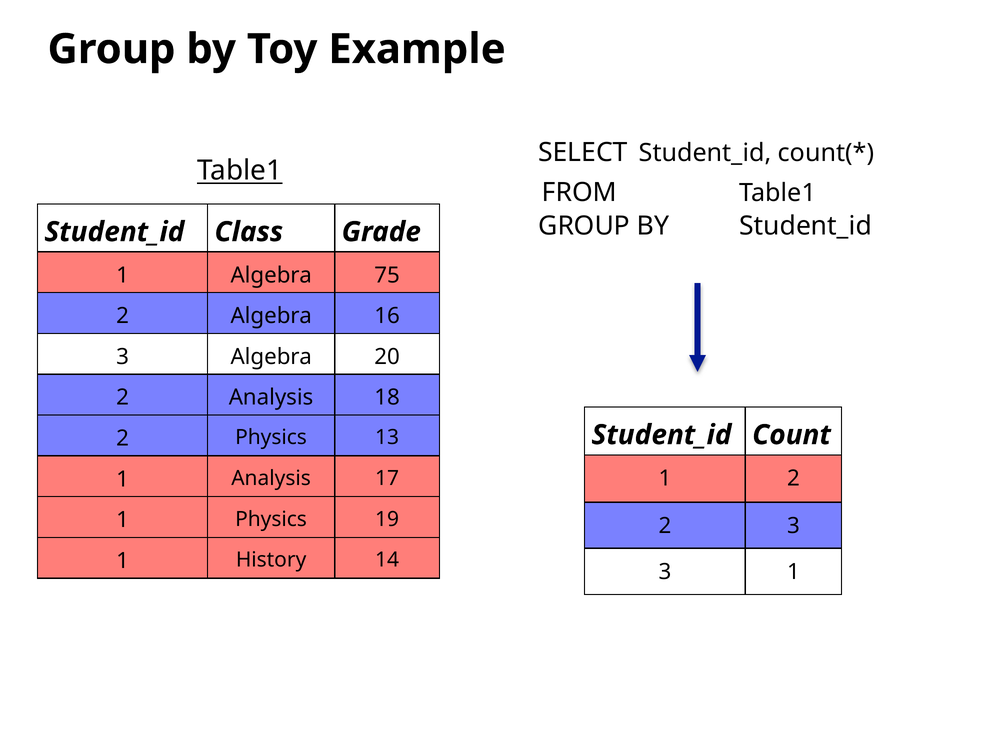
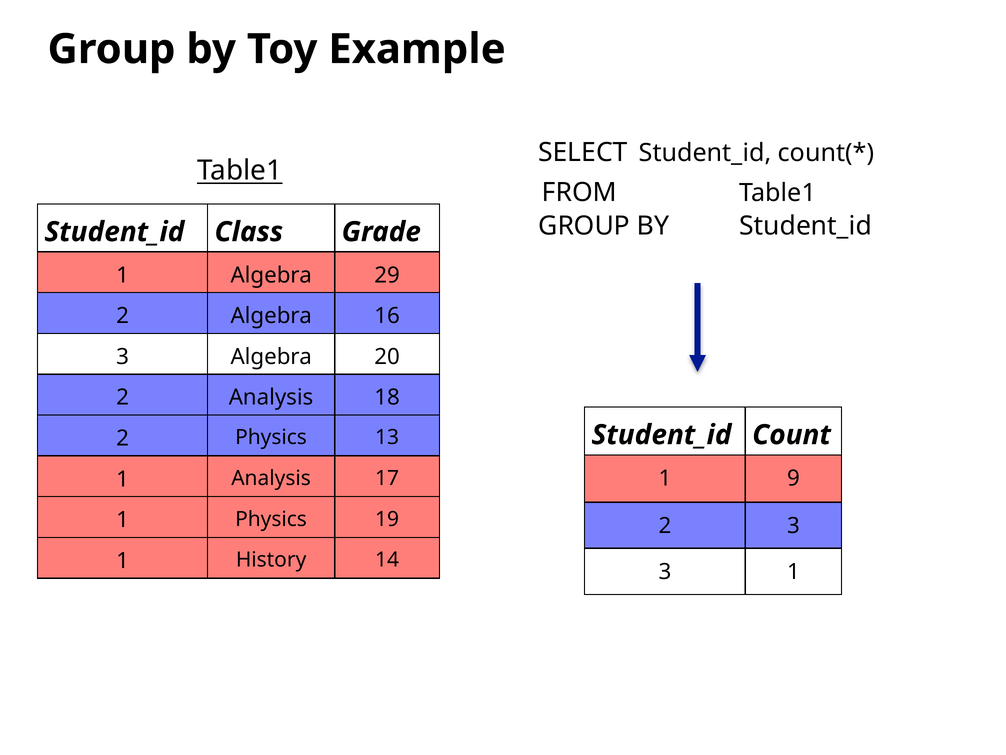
75: 75 -> 29 (387, 275)
1 2: 2 -> 9 (793, 478)
